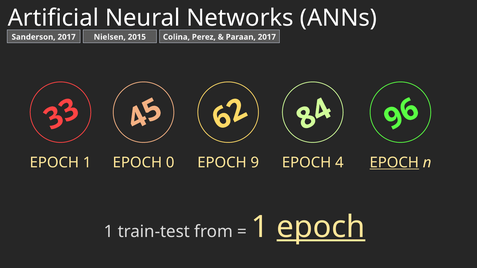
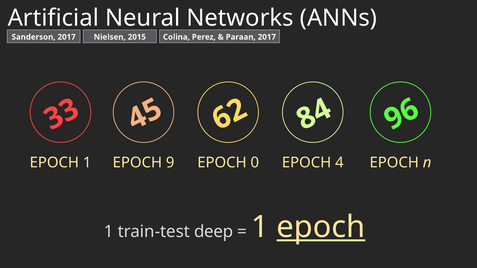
EPOCH 0: 0 -> 9 (170, 163)
EPOCH 9: 9 -> 0 (255, 163)
EPOCH underline: present -> none (394, 163)
from: from -> deep (214, 232)
